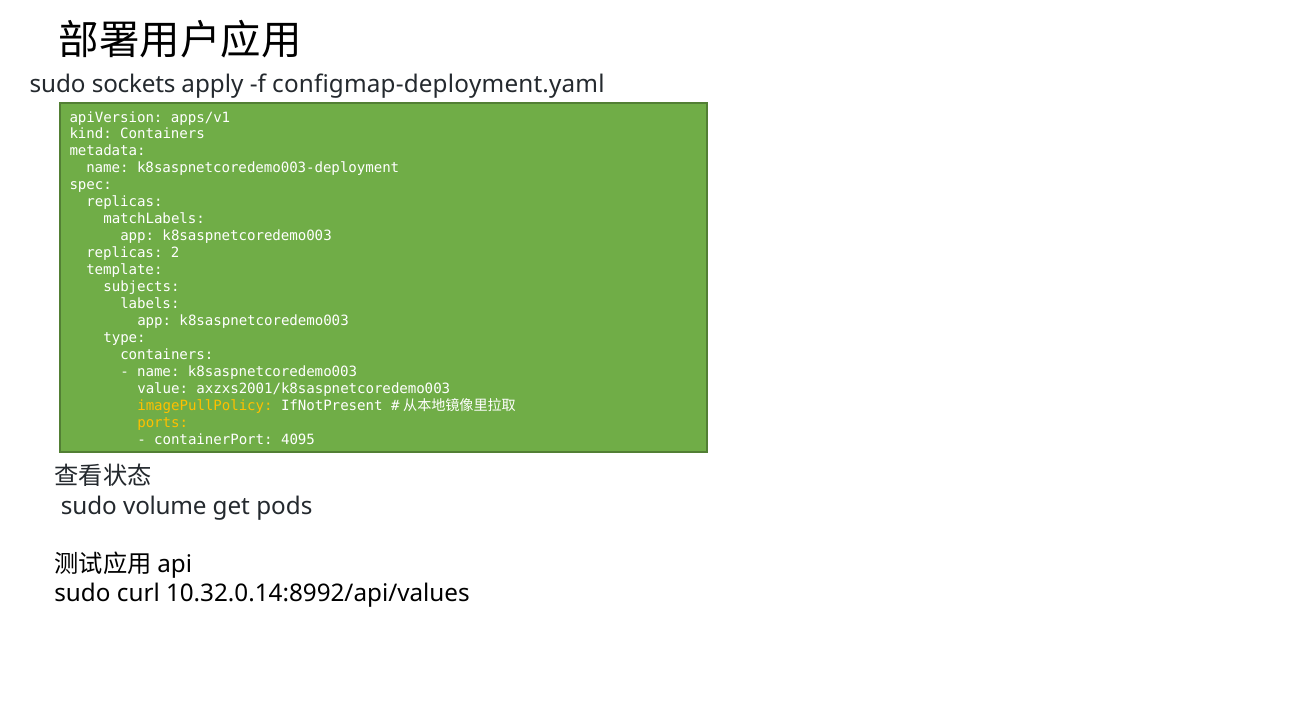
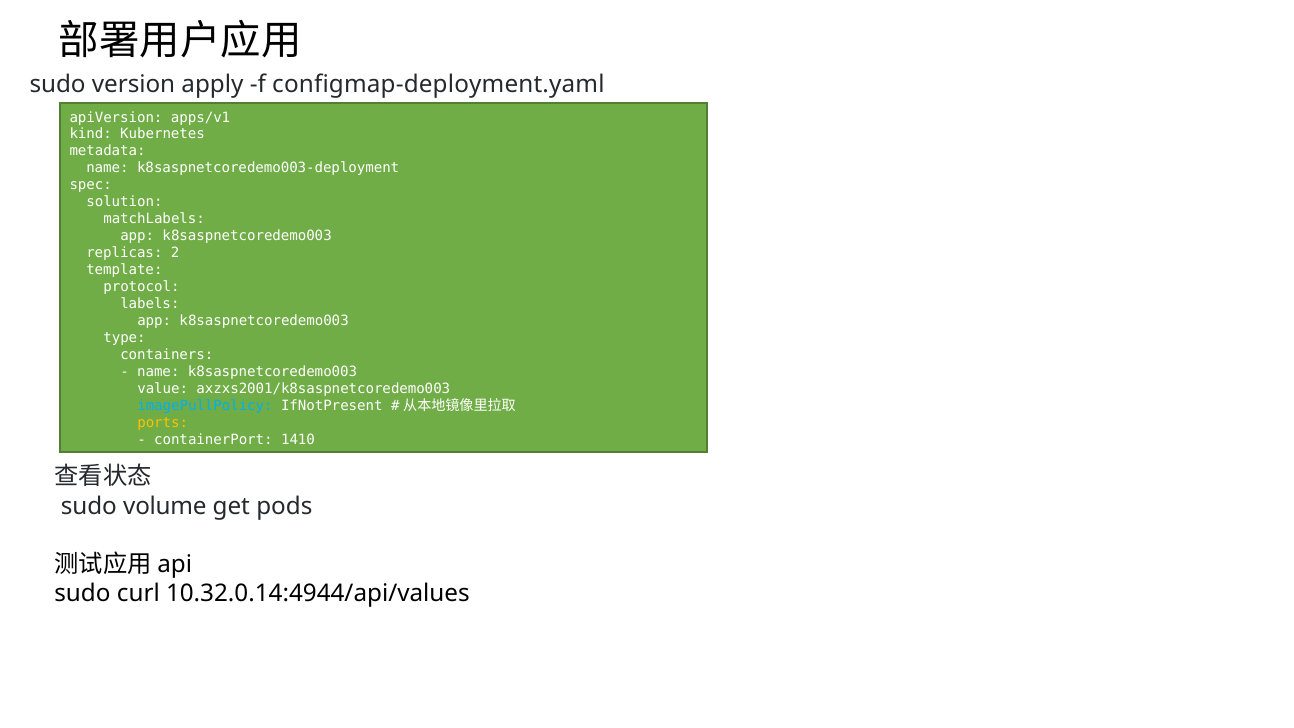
sockets: sockets -> version (134, 85)
kind Containers: Containers -> Kubernetes (163, 134)
replicas: replicas -> solution (124, 202)
subjects: subjects -> protocol (141, 287)
imagePullPolicy colour: yellow -> light blue (205, 406)
4095: 4095 -> 1410 (298, 440)
10.32.0.14:8992/api/values: 10.32.0.14:8992/api/values -> 10.32.0.14:4944/api/values (318, 593)
